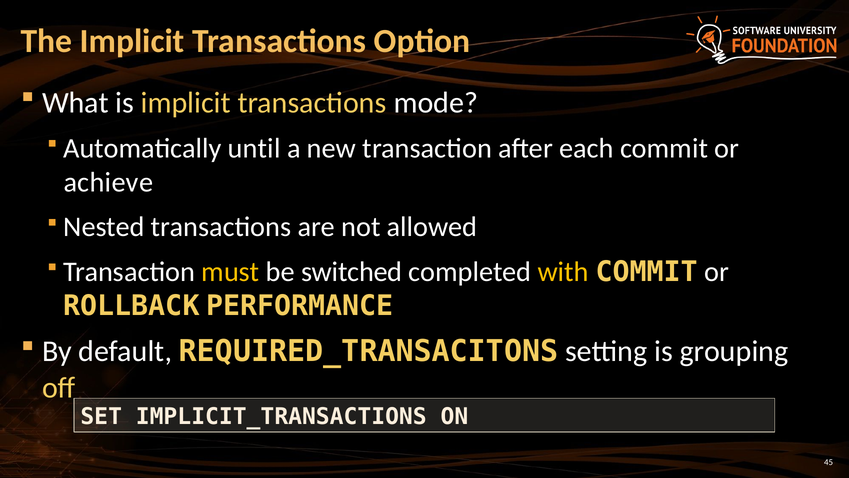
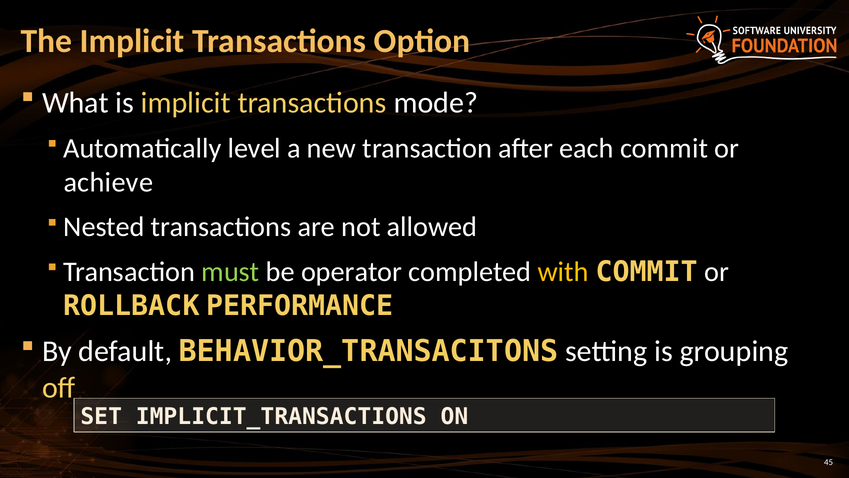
until: until -> level (254, 148)
must colour: yellow -> light green (230, 272)
switched: switched -> operator (352, 272)
REQUIRED_TRANSACITONS: REQUIRED_TRANSACITONS -> BEHAVIOR_TRANSACITONS (369, 351)
